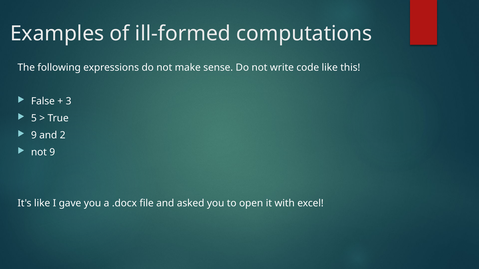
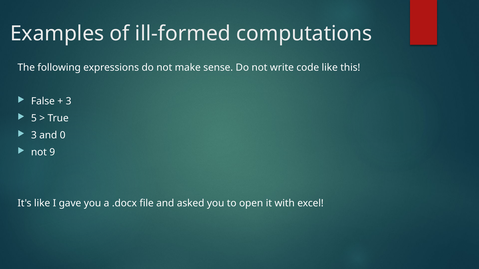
9: 9 -> 3 (34, 135)
2: 2 -> 0 (63, 135)
